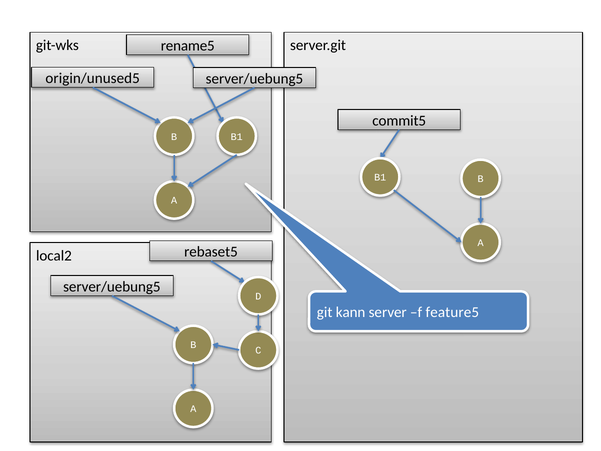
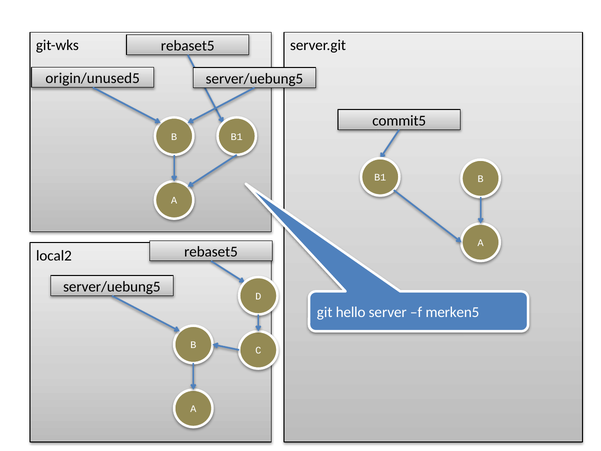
rename5: rename5 -> rebaset5 (188, 46)
kann: kann -> hello (351, 312)
feature5: feature5 -> merken5 (452, 312)
